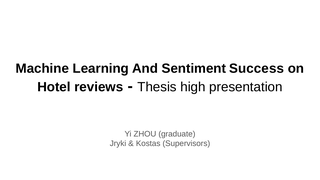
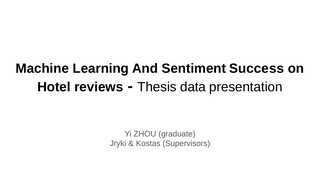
high: high -> data (193, 87)
